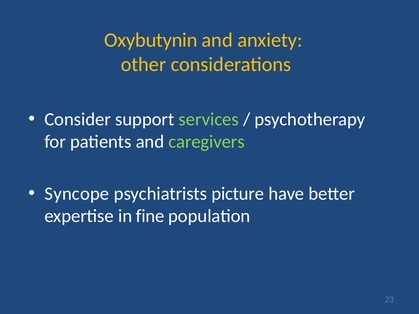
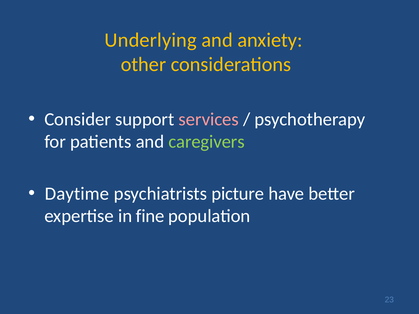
Oxybutynin: Oxybutynin -> Underlying (151, 40)
services colour: light green -> pink (209, 119)
Syncope: Syncope -> Daytime (77, 194)
